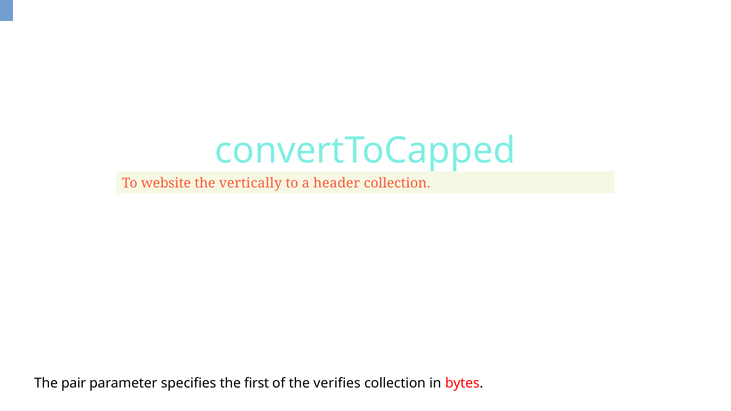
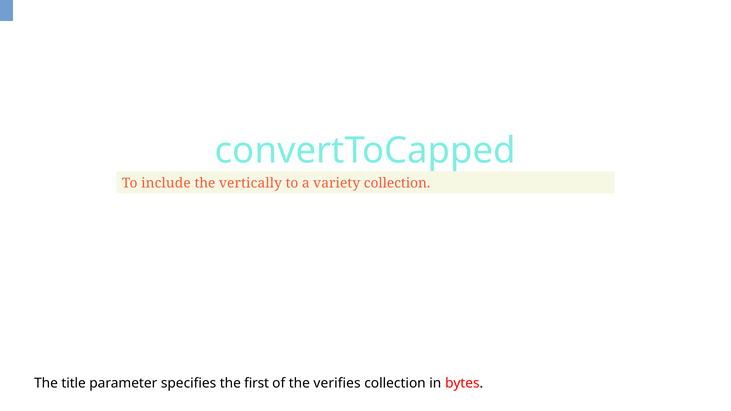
website: website -> include (166, 183)
header: header -> variety (337, 183)
pair: pair -> title (74, 383)
